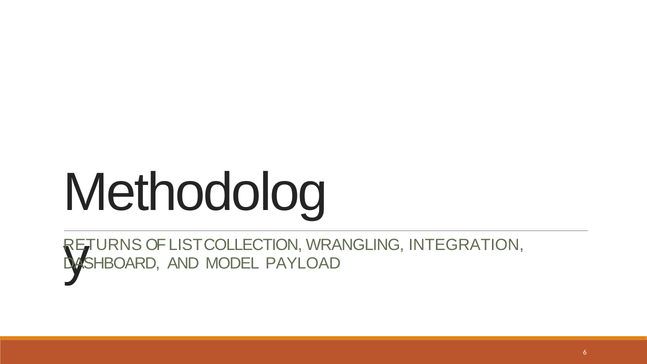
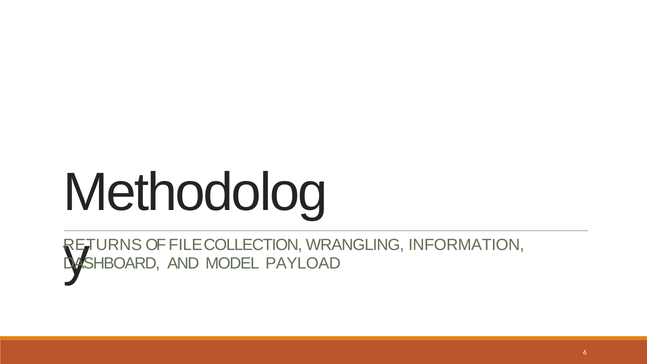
LIST: LIST -> FILE (186, 245)
INTEGRATION: INTEGRATION -> INFORMATION (466, 245)
